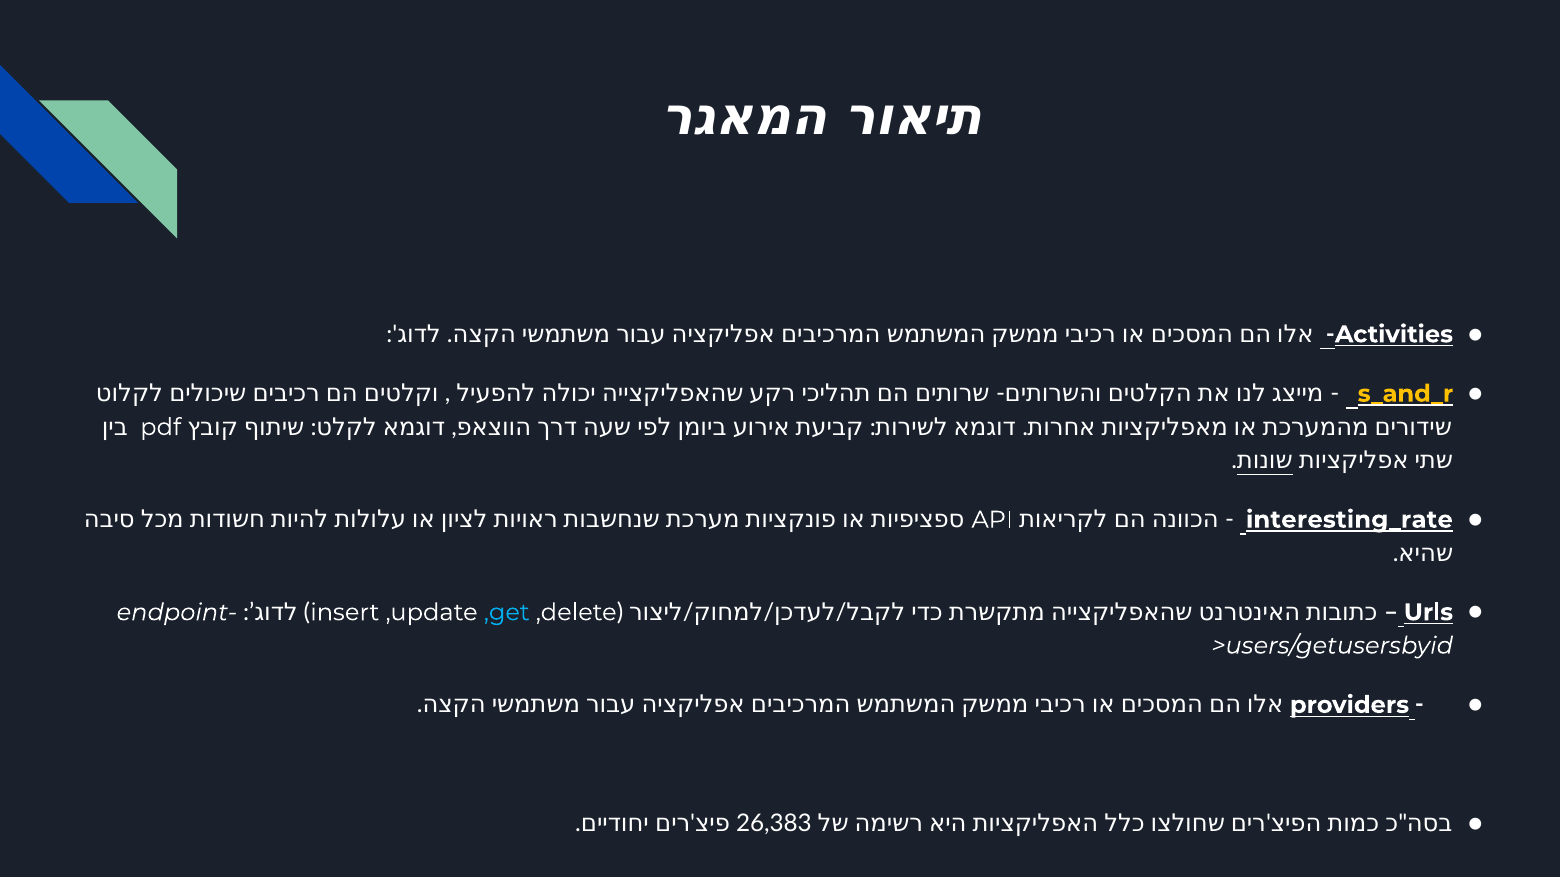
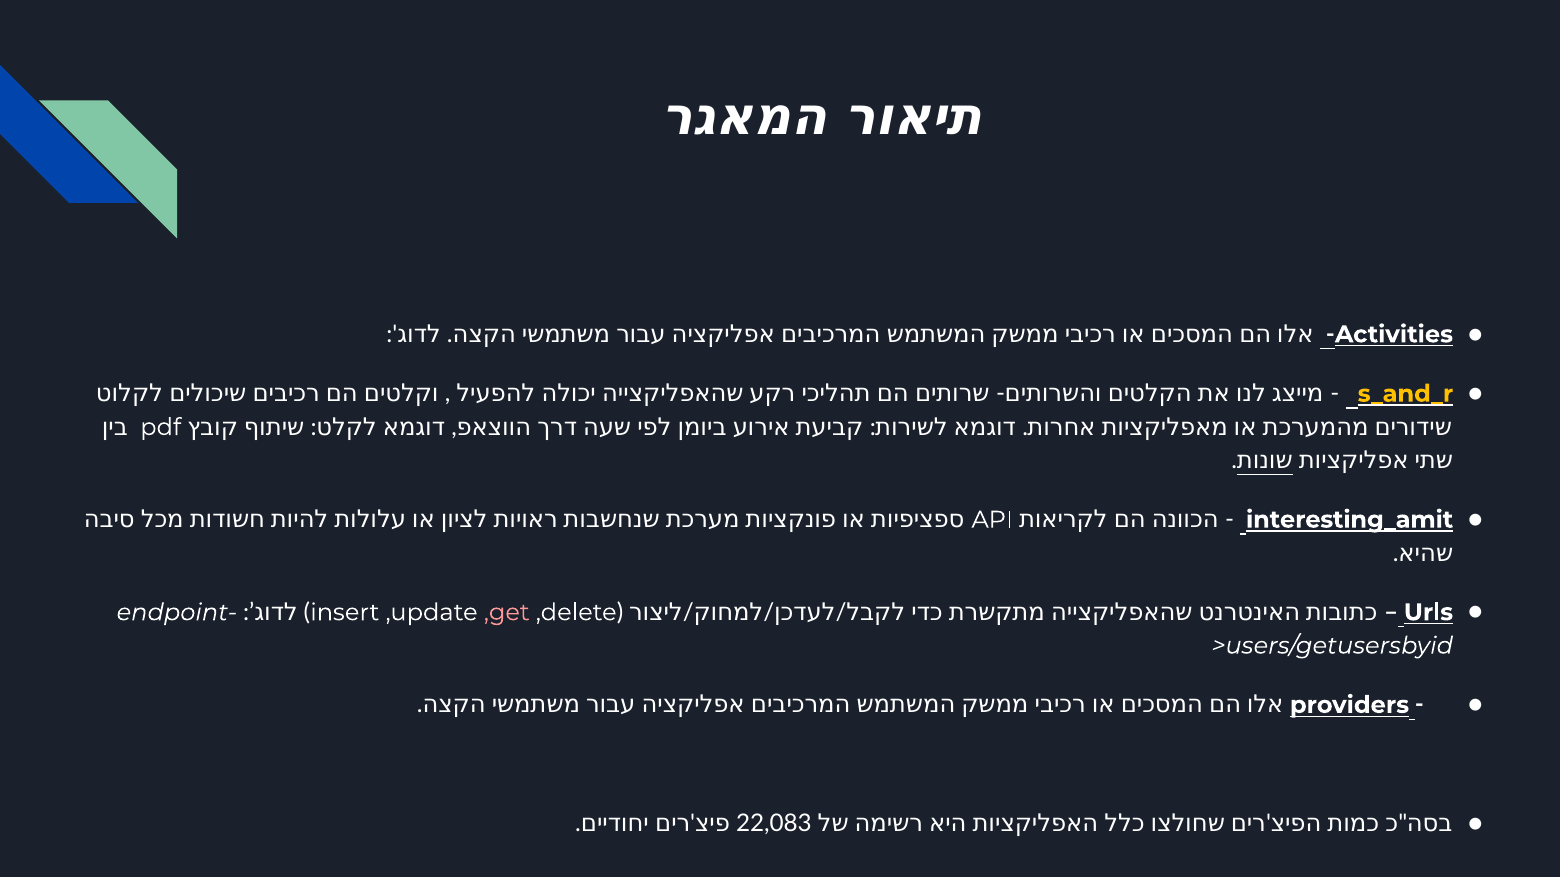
interesting_rate: interesting_rate -> interesting_amit (1350, 520)
,get colour: light blue -> pink (507, 613)
26,383: 26,383 -> 22,083 (774, 824)
